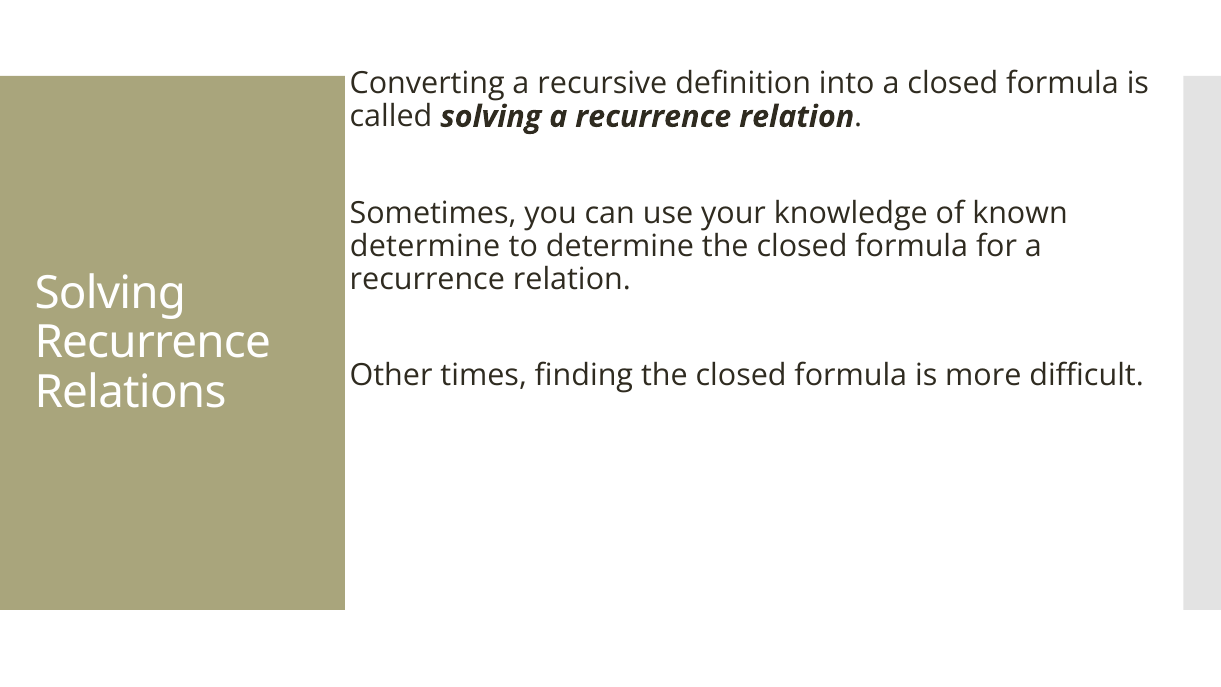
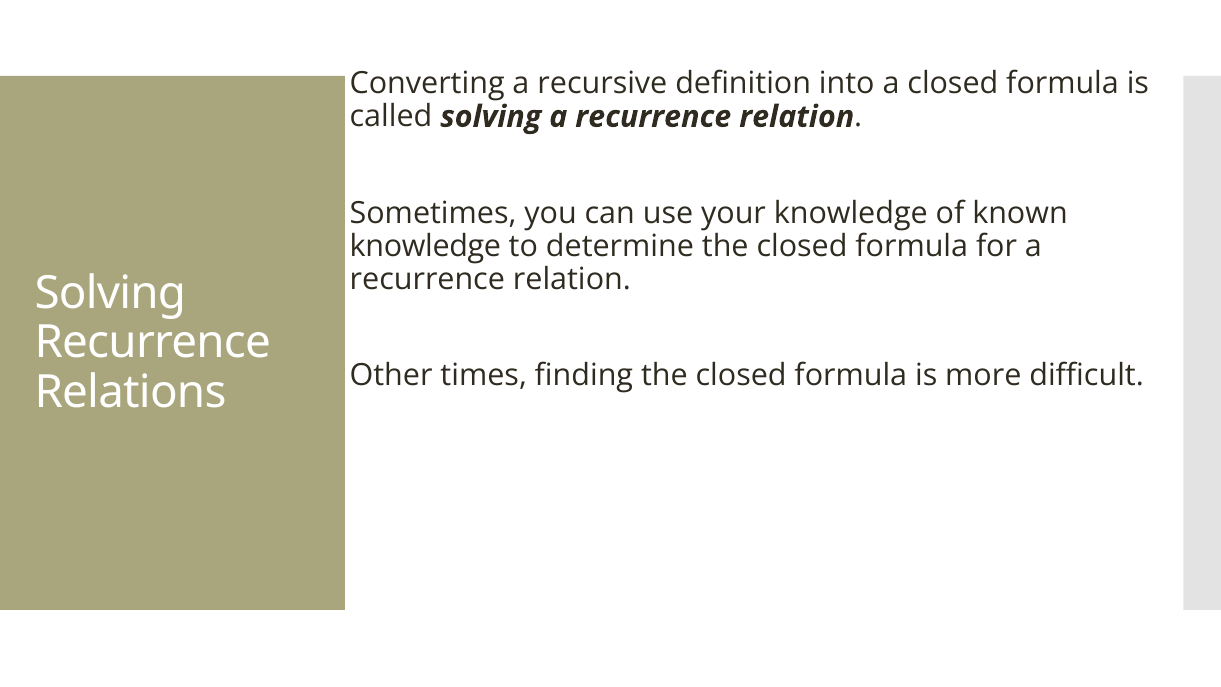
determine: determine -> knowledge (425, 246)
